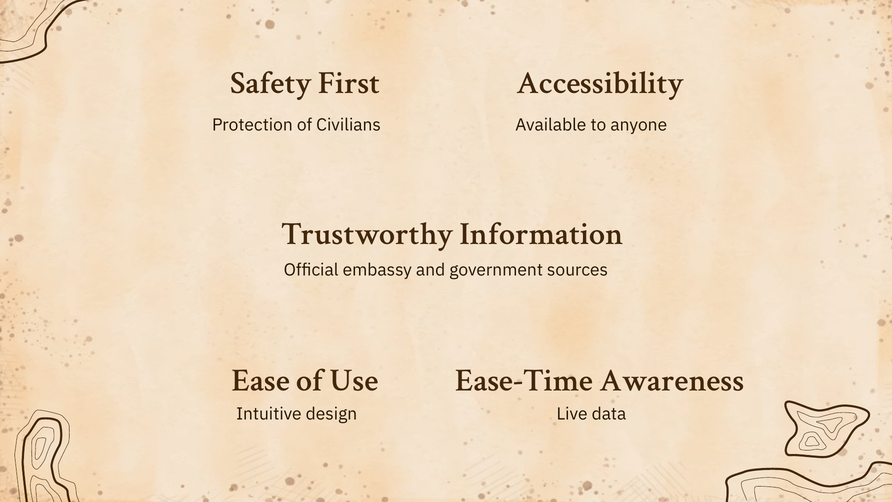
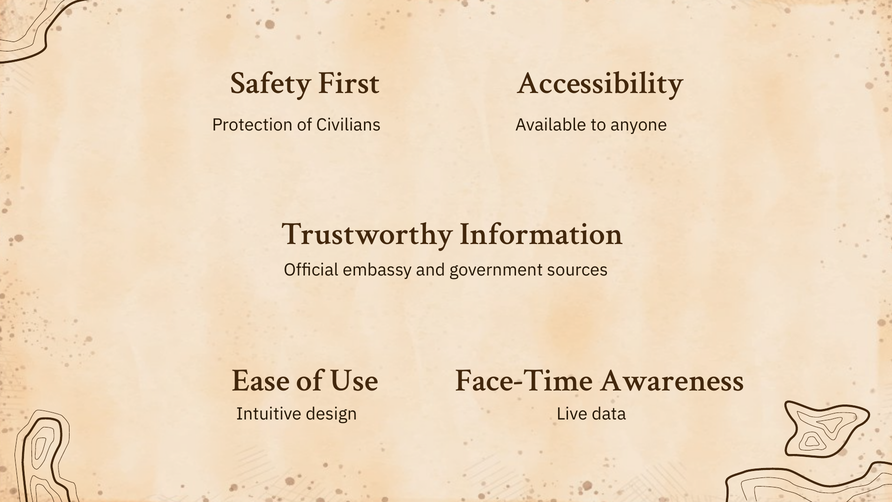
Ease-Time: Ease-Time -> Face-Time (524, 380)
